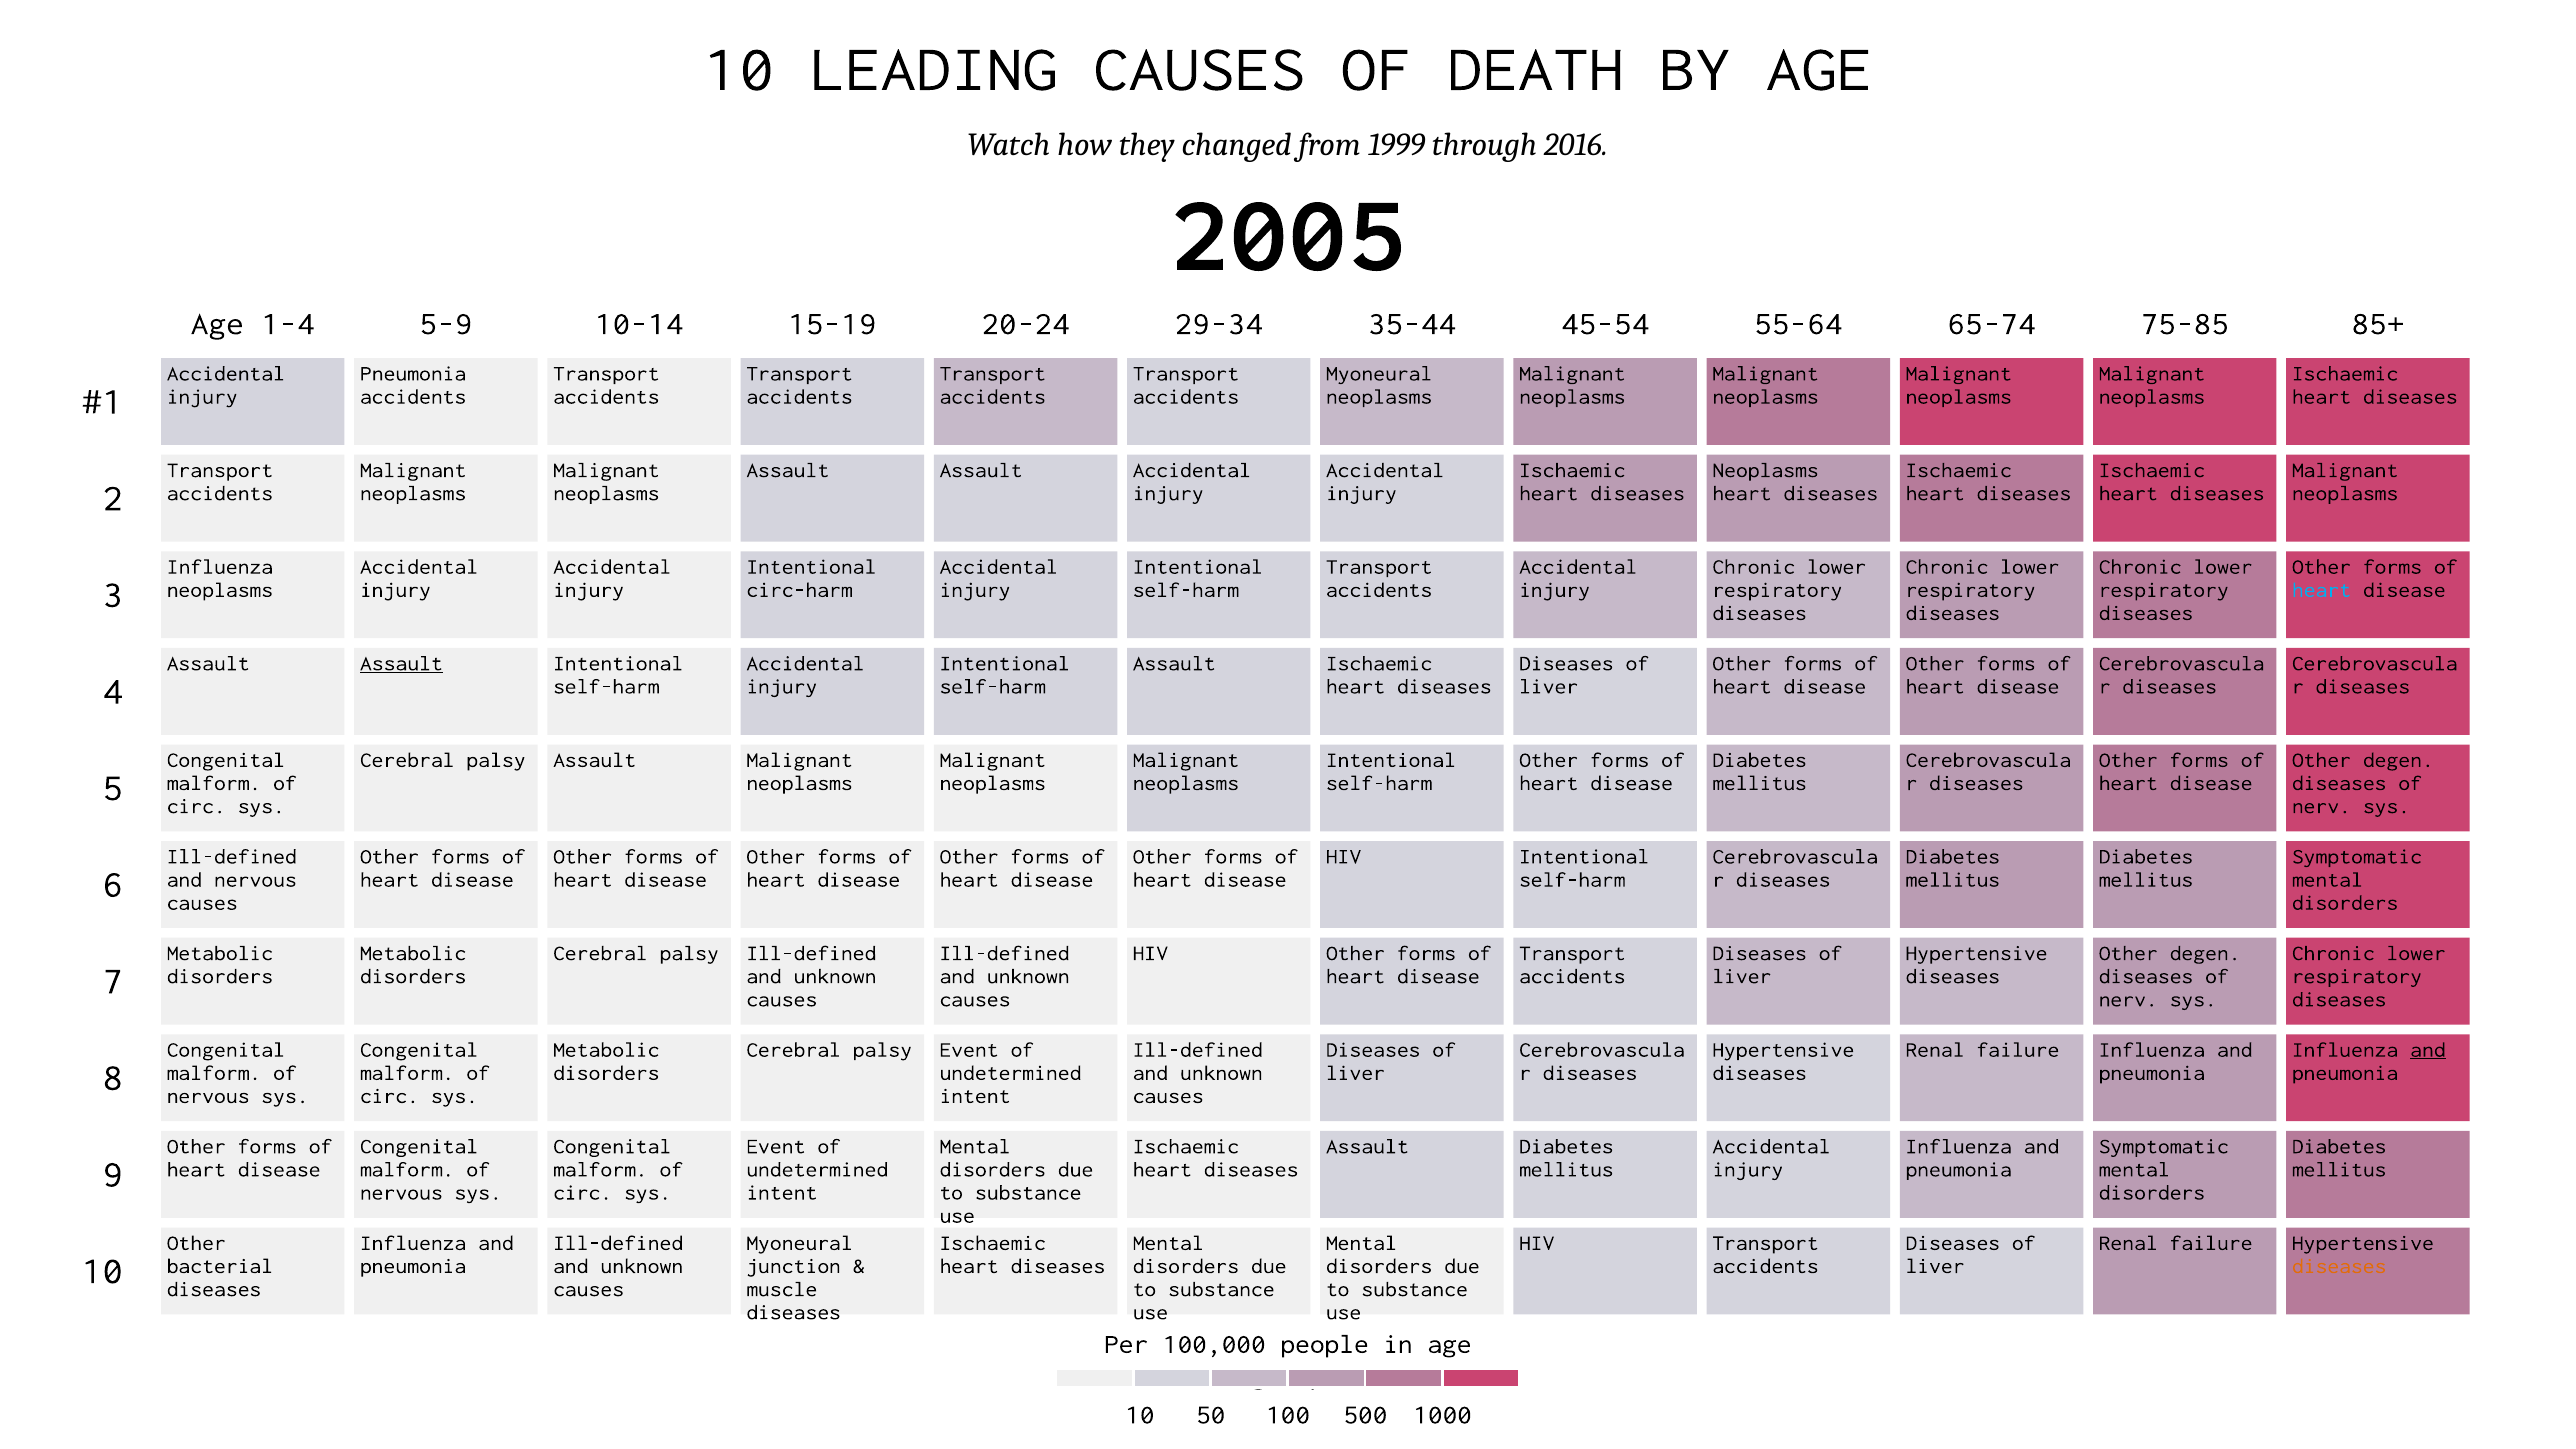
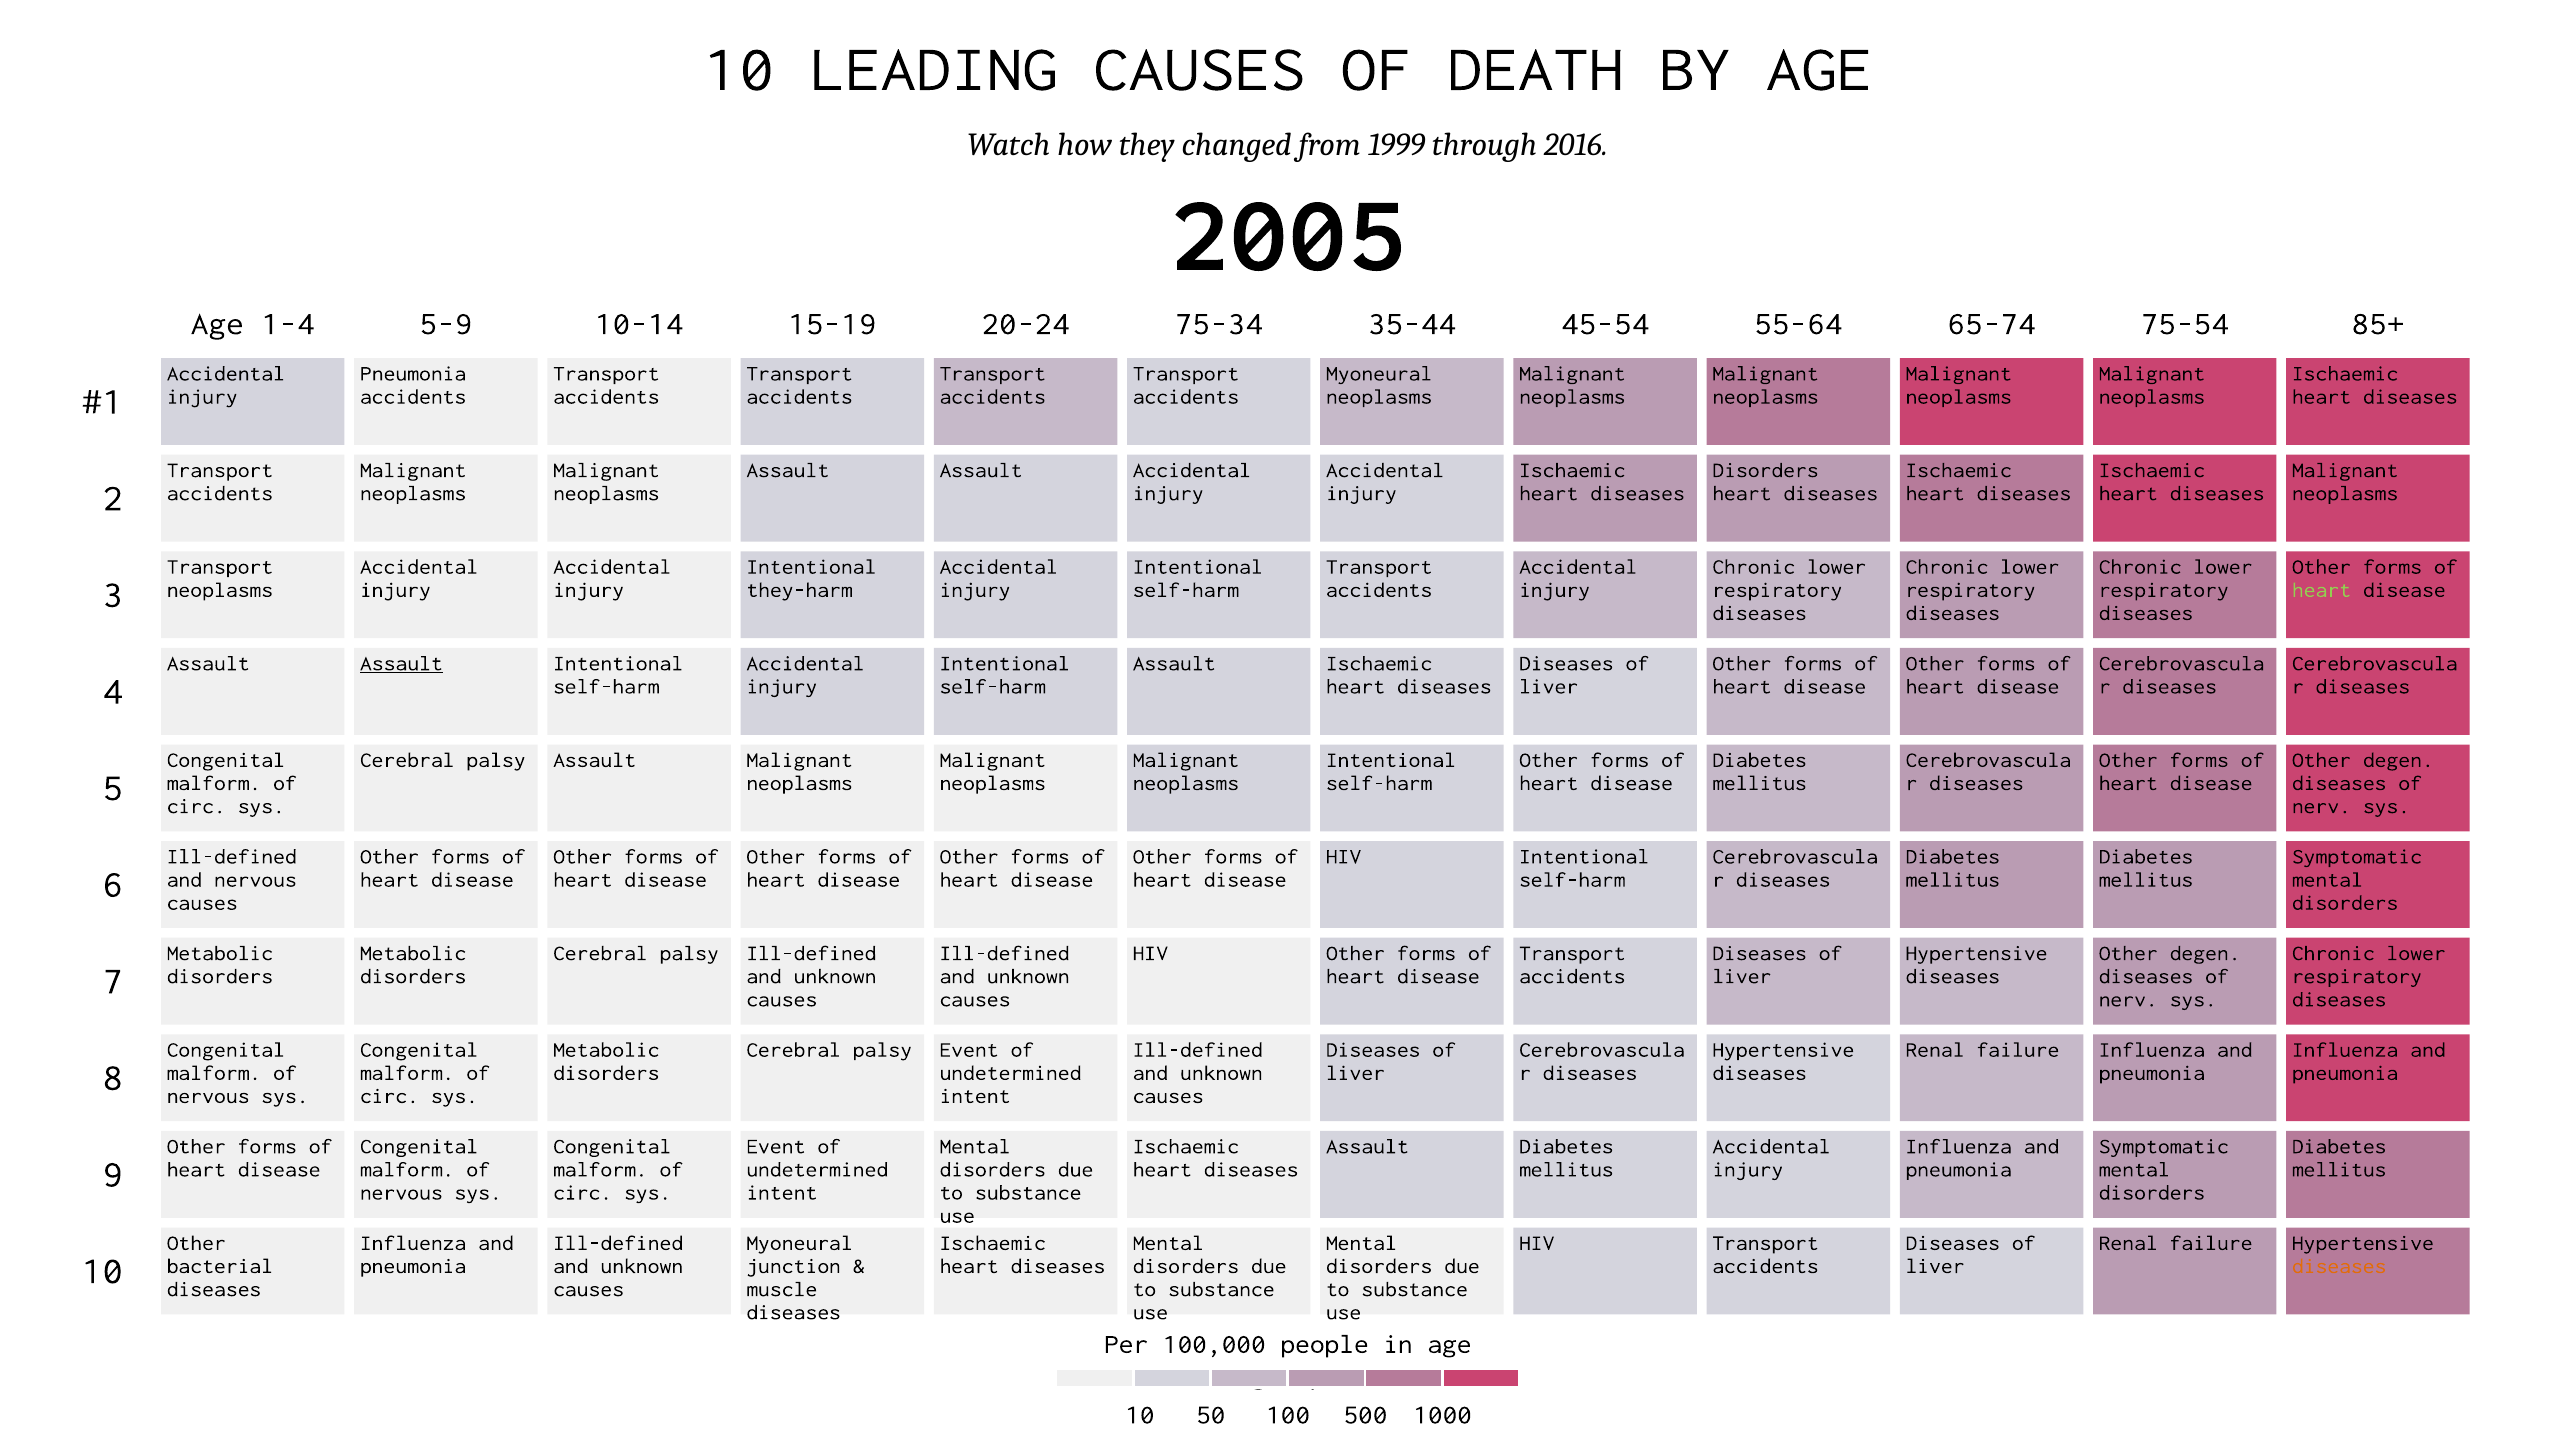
29-34: 29-34 -> 75-34 (1219, 324)
75-85: 75-85 -> 75-54 (2185, 324)
Neoplasms: Neoplasms -> Disorders (1766, 470)
Influenza: Influenza -> Transport (220, 567)
circ-harm: circ-harm -> they-harm (800, 590)
heart colour: light blue -> light green (2321, 590)
and underline: present -> none (2428, 1050)
